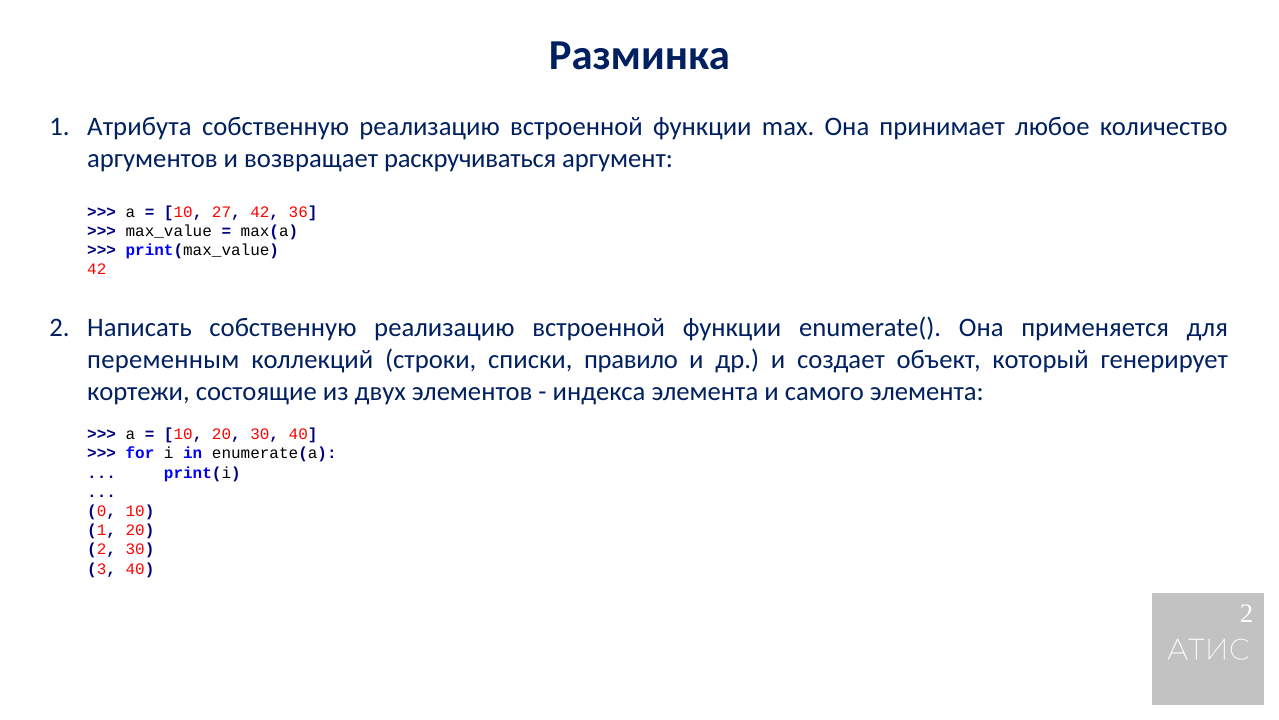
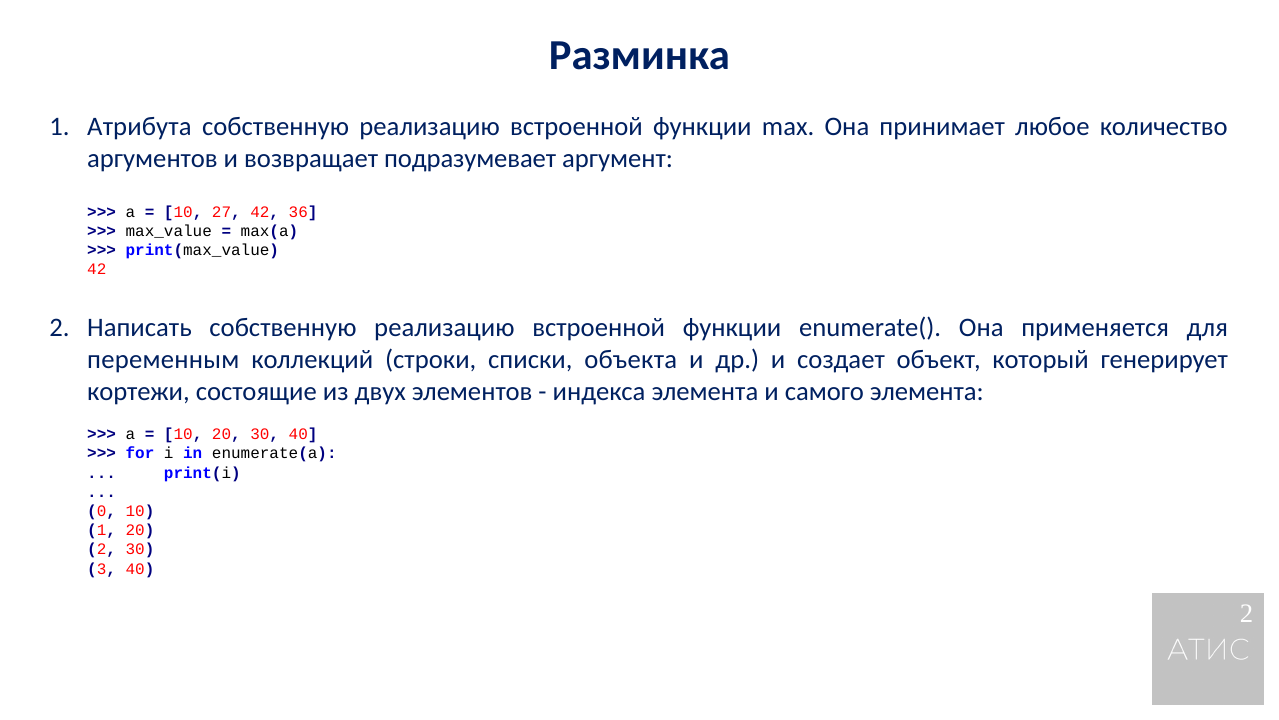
раскручиваться: раскручиваться -> подразумевает (470, 158)
правило: правило -> объекта (631, 360)
